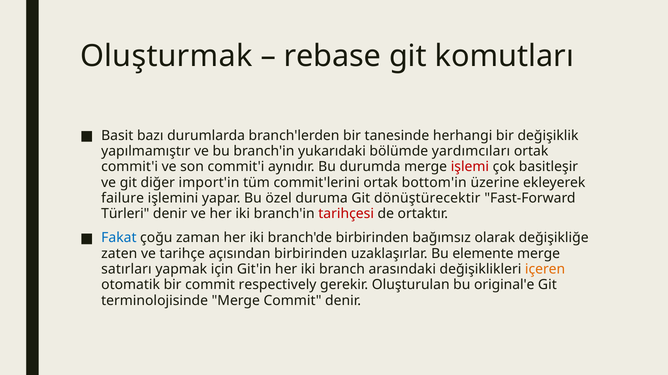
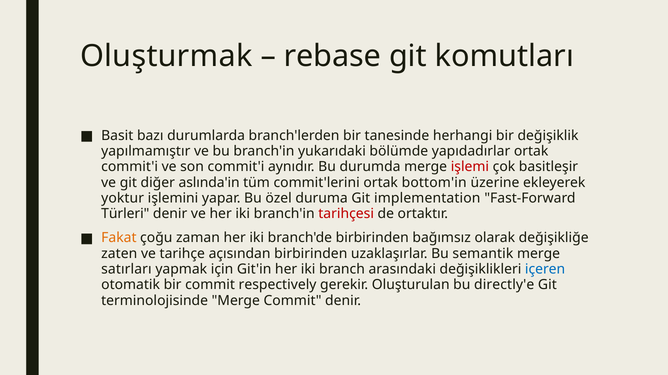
yardımcıları: yardımcıları -> yapıdadırlar (471, 151)
import'in: import'in -> aslında'in (209, 183)
failure: failure -> yoktur (123, 199)
dönüştürecektir: dönüştürecektir -> implementation (427, 199)
Fakat colour: blue -> orange (119, 238)
elemente: elemente -> semantik (483, 254)
içeren colour: orange -> blue (545, 270)
original'e: original'e -> directly'e (504, 285)
